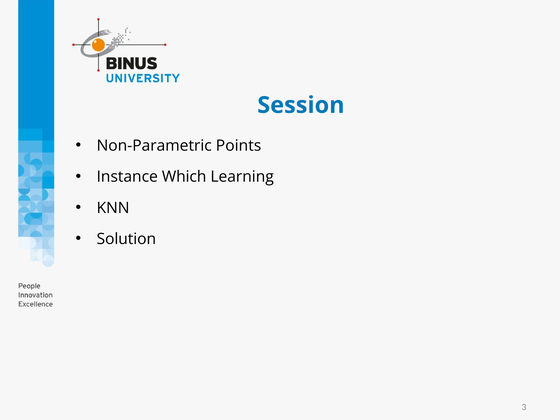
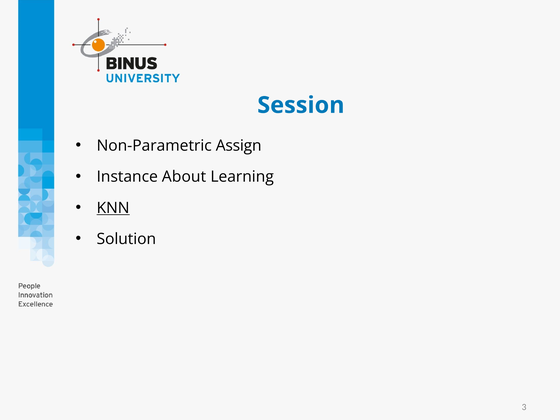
Points: Points -> Assign (239, 146)
Which: Which -> About (184, 177)
KNN underline: none -> present (113, 208)
